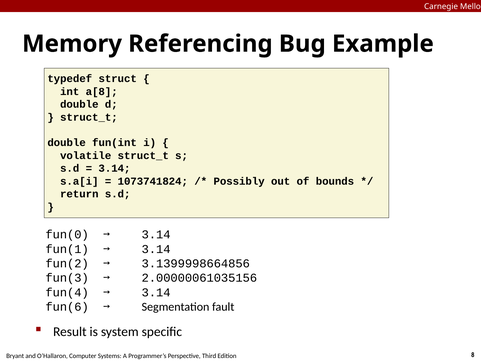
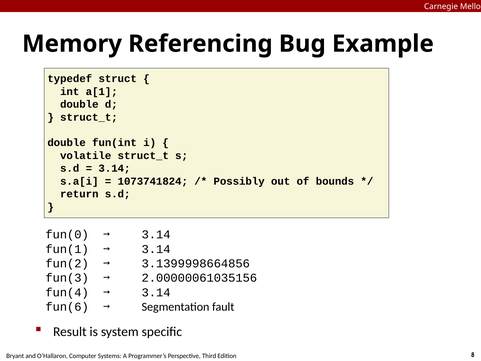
a[8: a[8 -> a[1 (102, 91)
